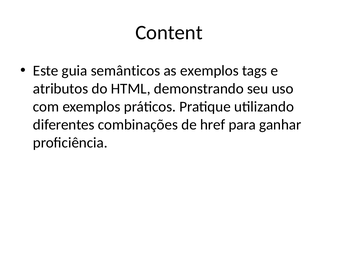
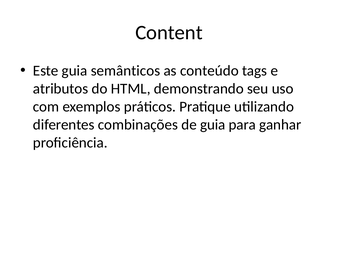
as exemplos: exemplos -> conteúdo (209, 71)
de href: href -> guia (213, 125)
